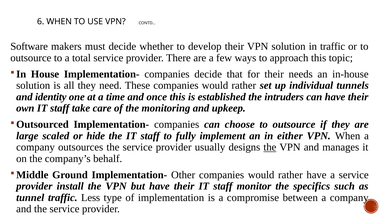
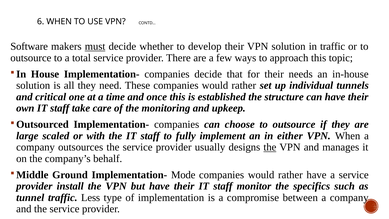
must underline: none -> present (95, 46)
identity: identity -> critical (51, 97)
intruders: intruders -> structure (284, 97)
hide: hide -> with (96, 136)
Other: Other -> Mode (183, 175)
